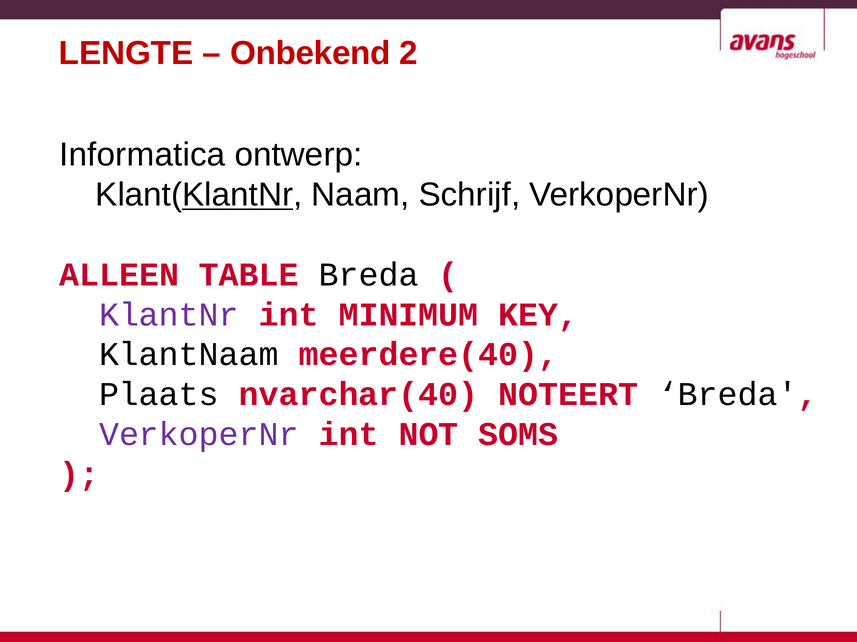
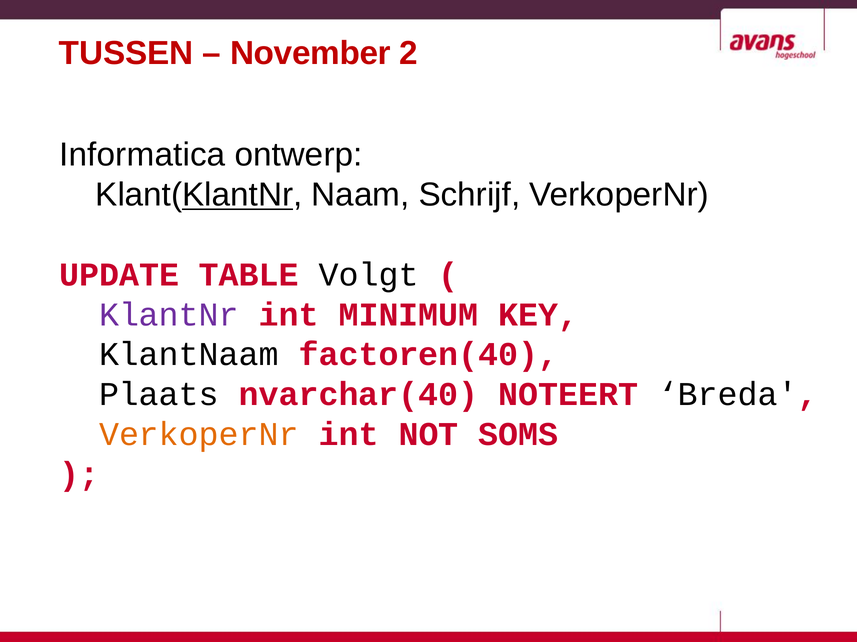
LENGTE: LENGTE -> TUSSEN (126, 54)
Onbekend: Onbekend -> November (310, 54)
ALLEEN: ALLEEN -> UPDATE (119, 275)
TABLE Breda: Breda -> Volgt (369, 275)
meerdere(40: meerdere(40 -> factoren(40 (428, 355)
VerkoperNr colour: purple -> orange (199, 435)
